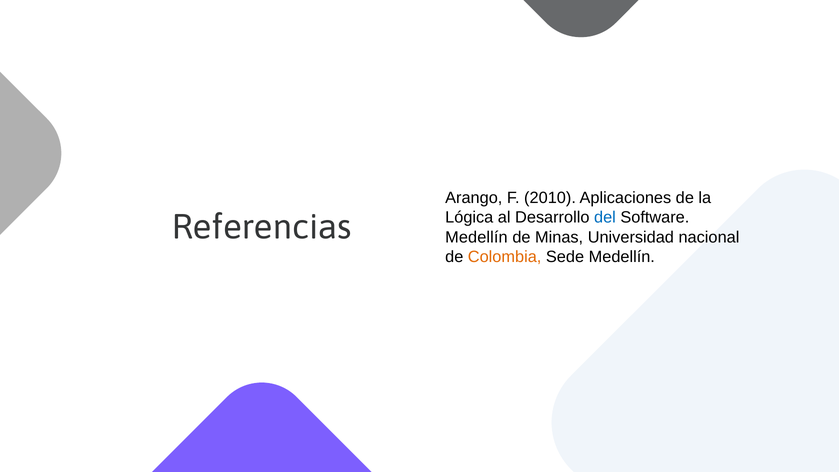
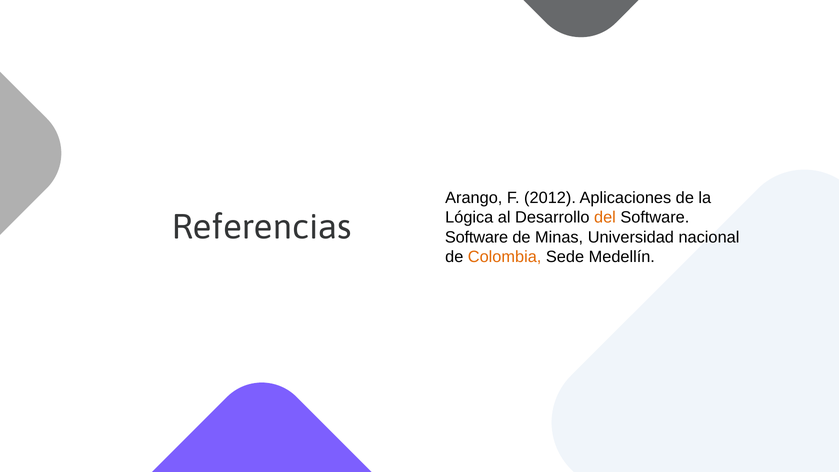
2010: 2010 -> 2012 (550, 198)
del colour: blue -> orange (605, 218)
Medellín: Medellín -> Software (477, 237)
